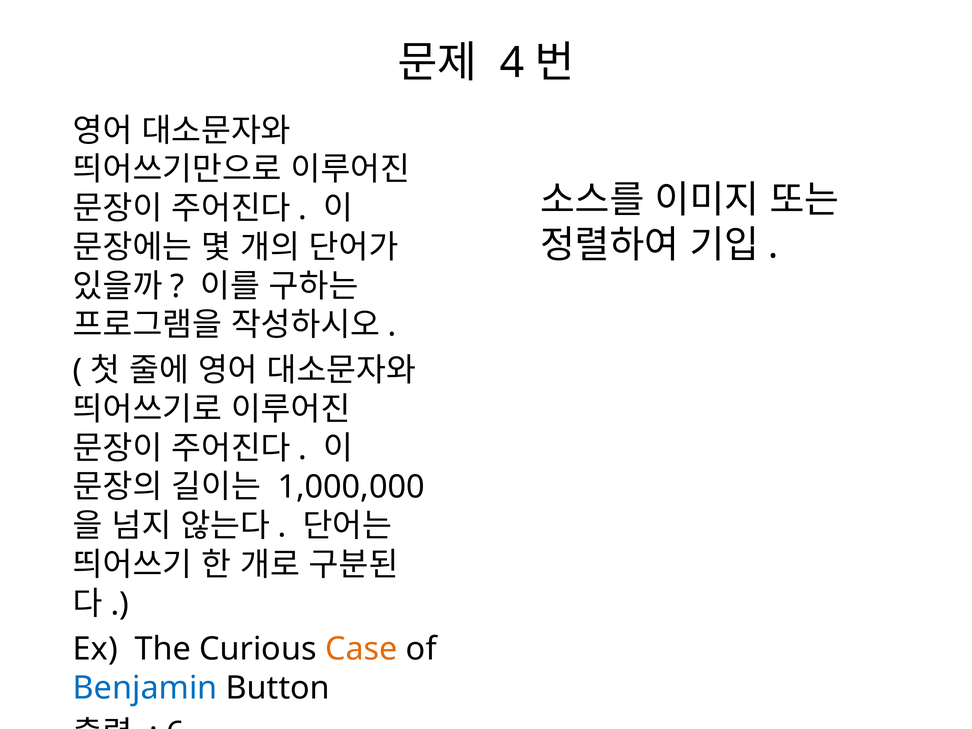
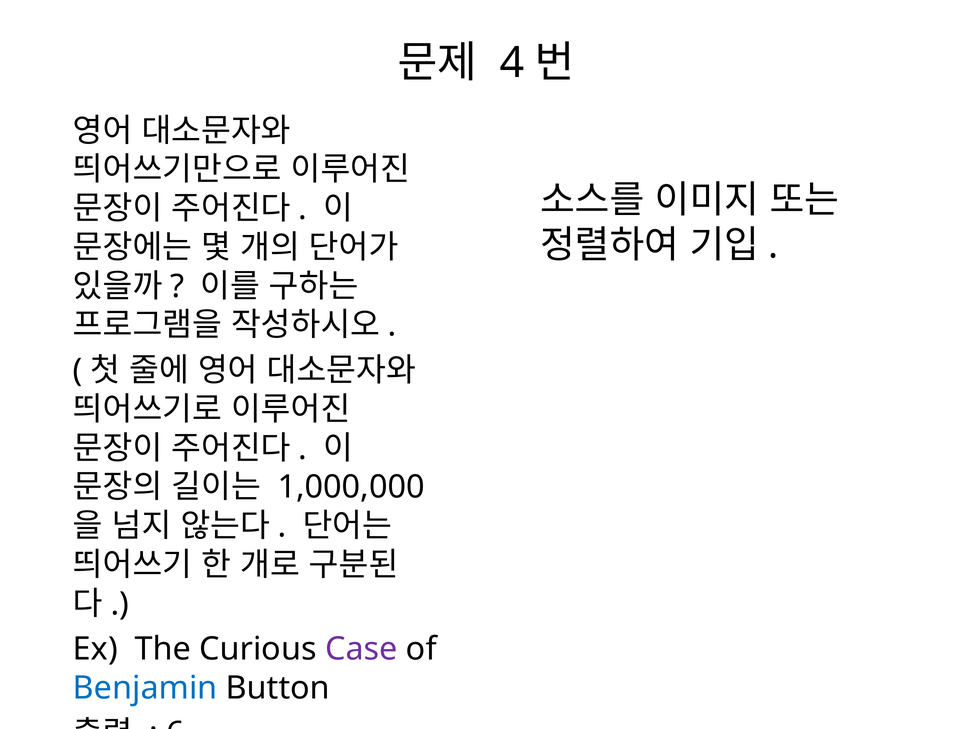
Case colour: orange -> purple (361, 649)
